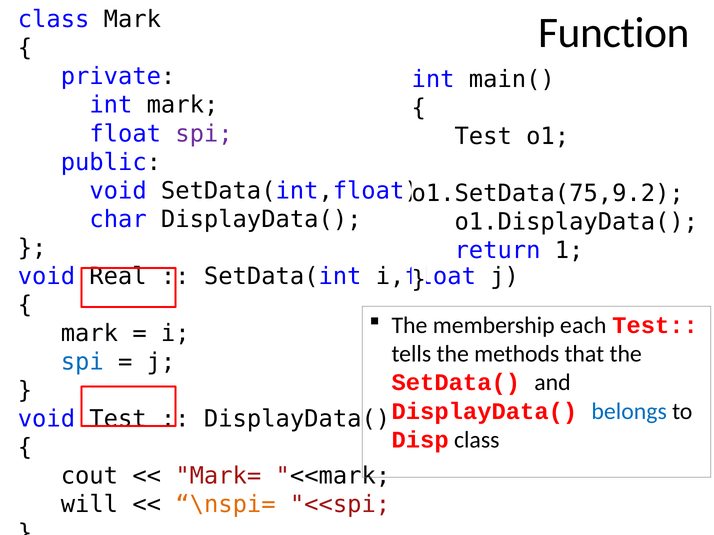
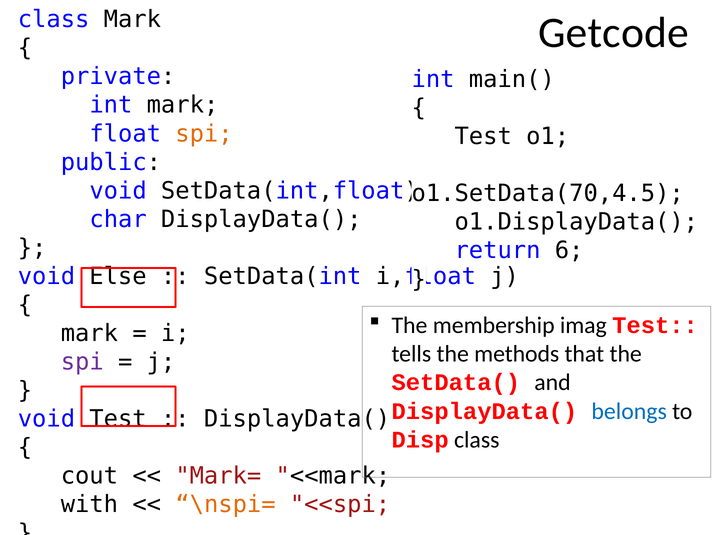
Function: Function -> Getcode (614, 33)
spi colour: purple -> orange (204, 134)
o1.SetData(75,9.2: o1.SetData(75,9.2 -> o1.SetData(70,4.5 (548, 194)
1: 1 -> 6 (569, 251)
Real: Real -> Else (118, 277)
each: each -> imag (583, 326)
spi colour: blue -> purple (82, 362)
will: will -> with (89, 505)
